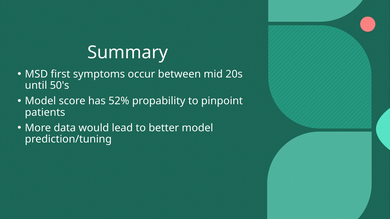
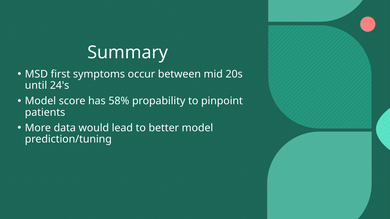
50's: 50's -> 24's (60, 86)
52%: 52% -> 58% (119, 101)
